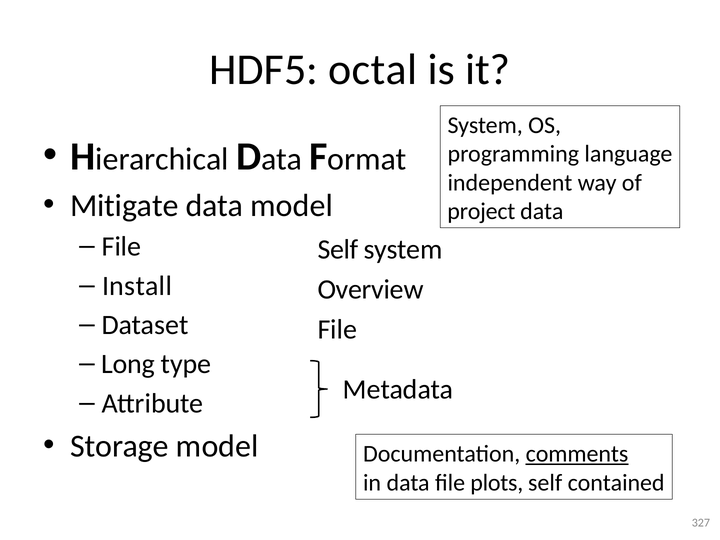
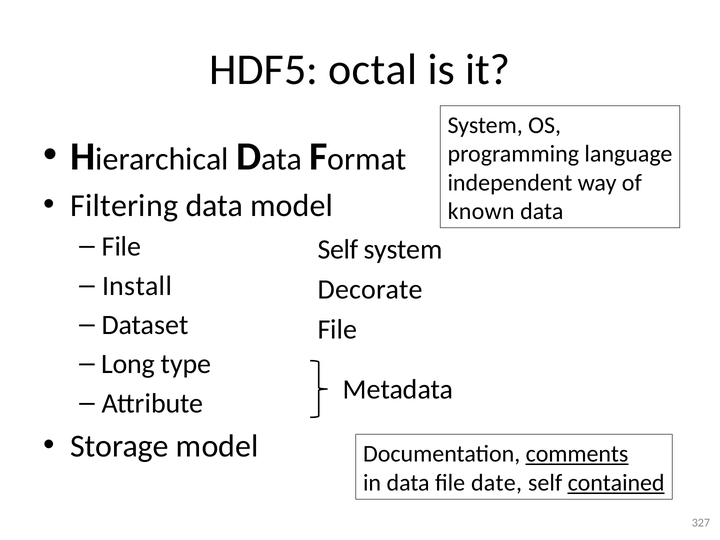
Mitigate: Mitigate -> Filtering (124, 205)
project: project -> known (481, 212)
Overview: Overview -> Decorate (370, 289)
plots: plots -> date (497, 483)
contained underline: none -> present (616, 483)
